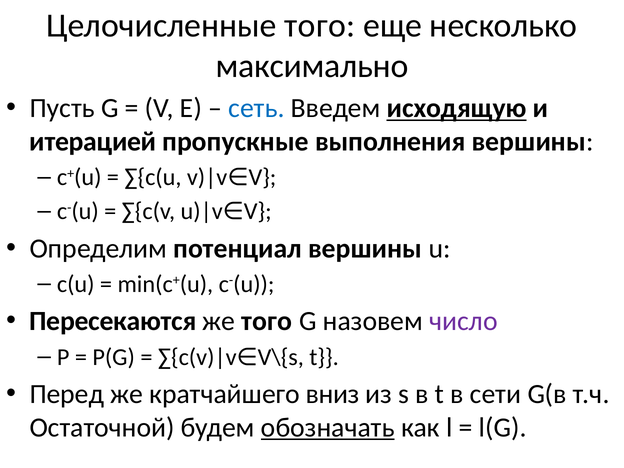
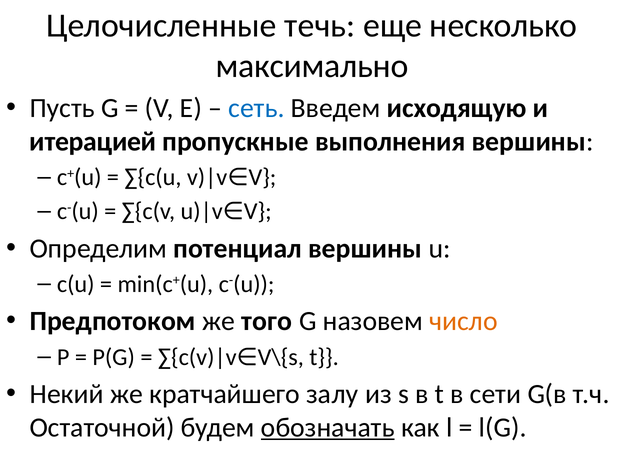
Целочисленные того: того -> течь (320, 26)
исходящую underline: present -> none (457, 108)
Пересекаются: Пересекаются -> Предпотоком (113, 321)
число colour: purple -> orange (463, 321)
Перед: Перед -> Некий (67, 394)
вниз: вниз -> залу (332, 394)
